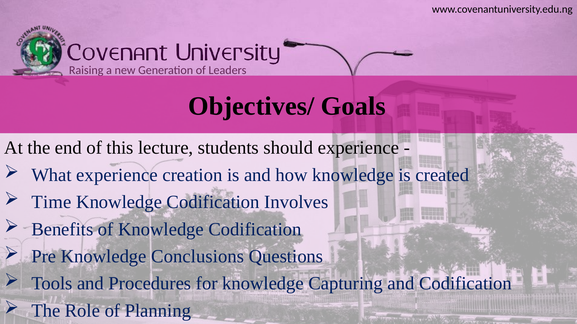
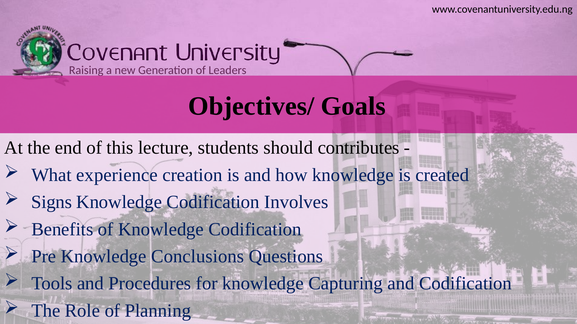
should experience: experience -> contributes (359, 148)
Time: Time -> Signs (52, 202)
